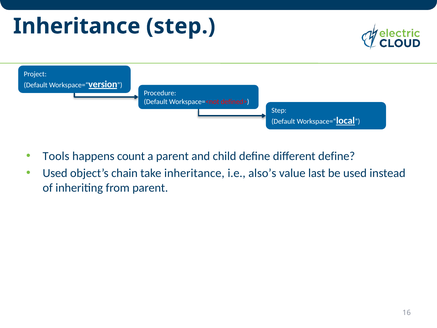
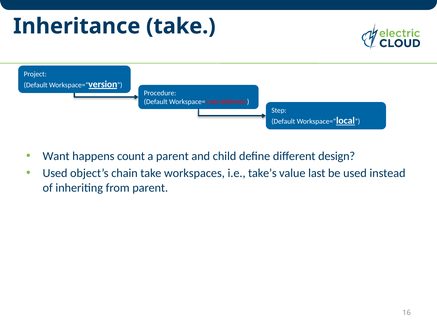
Inheritance step: step -> take (181, 26)
Tools: Tools -> Want (56, 156)
different define: define -> design (337, 156)
take inheritance: inheritance -> workspaces (194, 173)
also’s: also’s -> take’s (262, 173)
